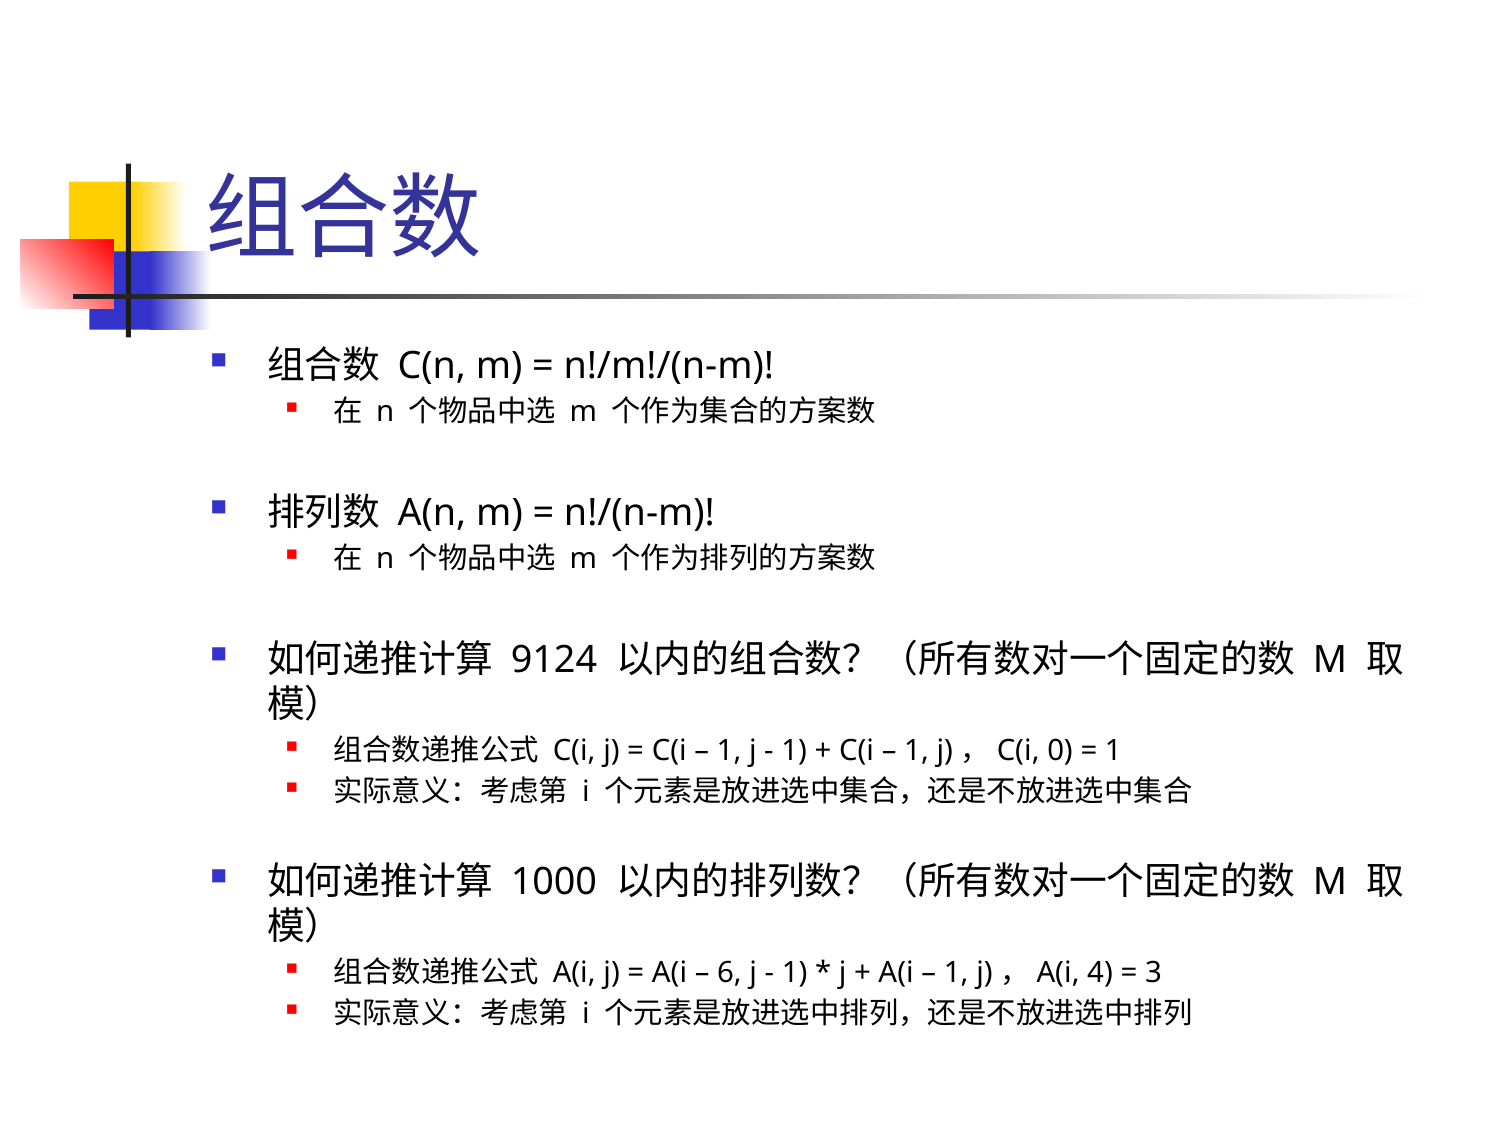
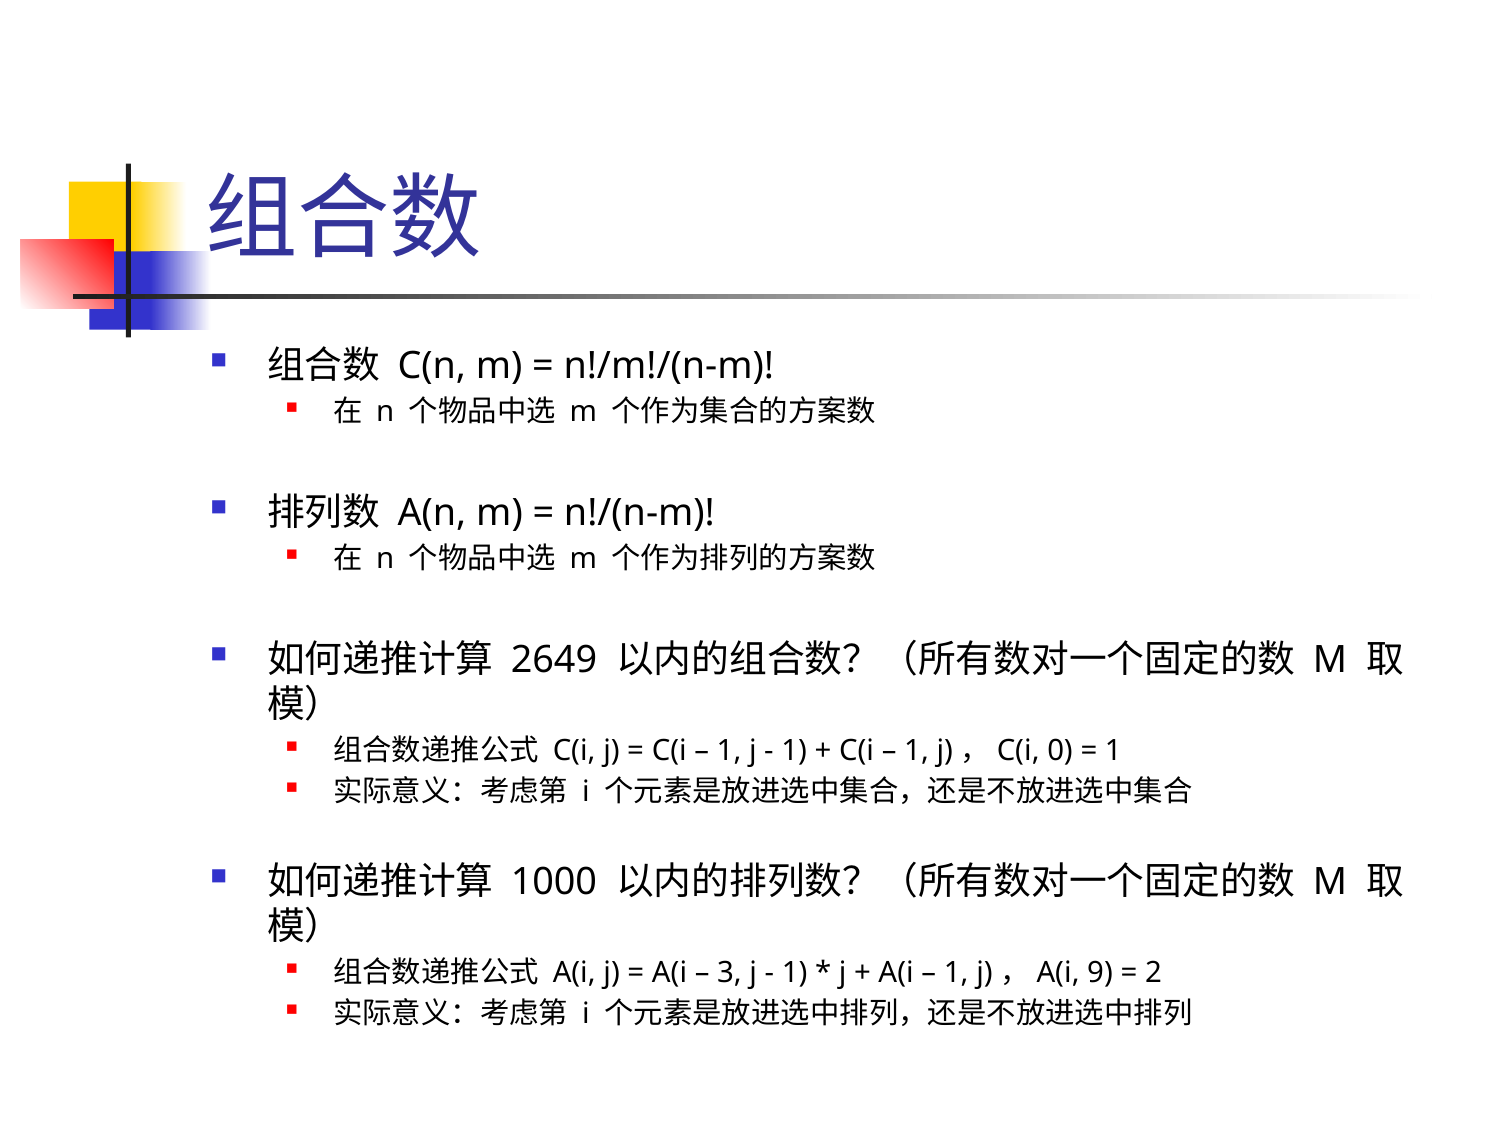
9124: 9124 -> 2649 (554, 660)
6: 6 -> 3 (730, 972)
4: 4 -> 9 (1100, 972)
3: 3 -> 2 (1153, 972)
